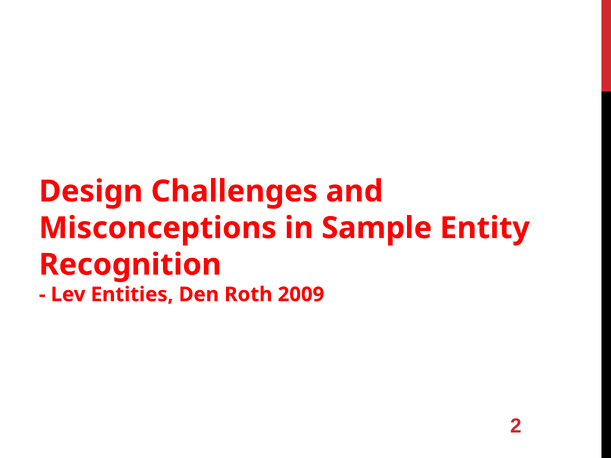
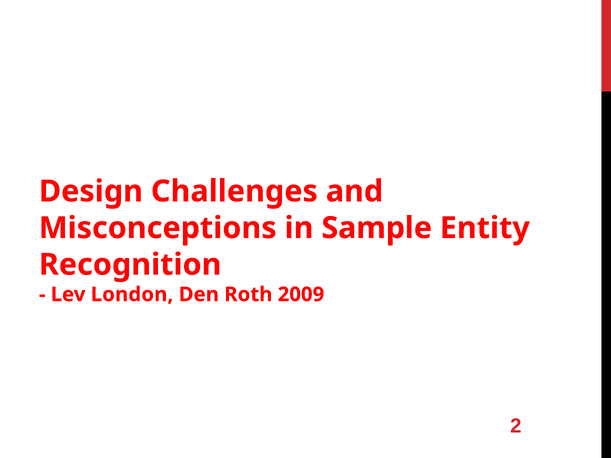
Entities: Entities -> London (132, 295)
